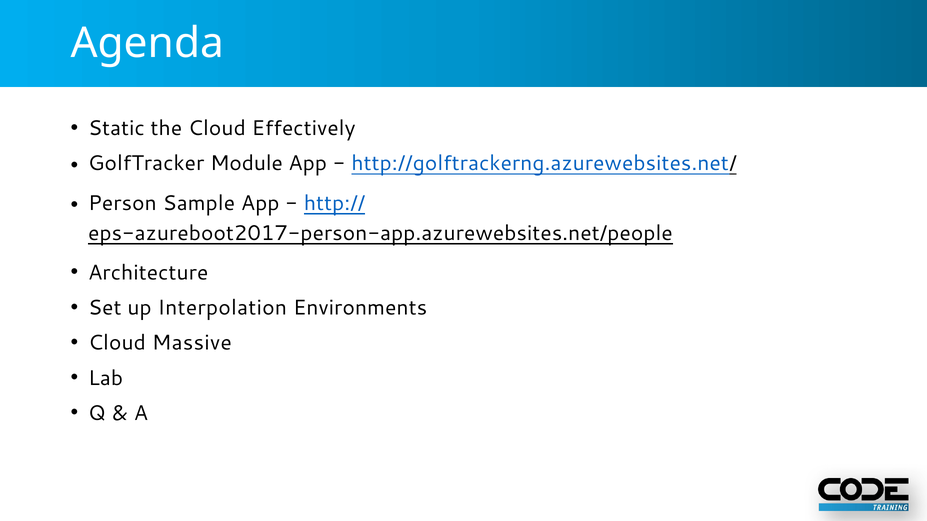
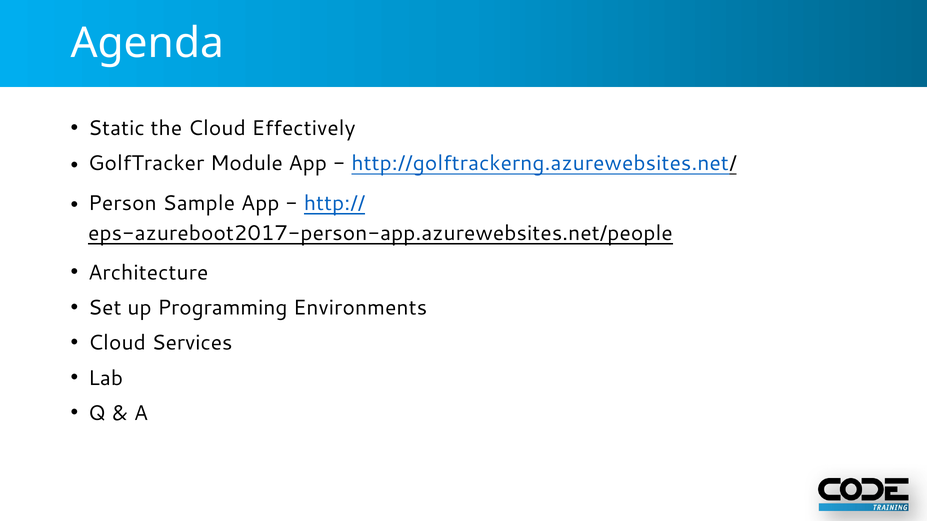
Interpolation: Interpolation -> Programming (222, 308)
Massive: Massive -> Services (192, 343)
